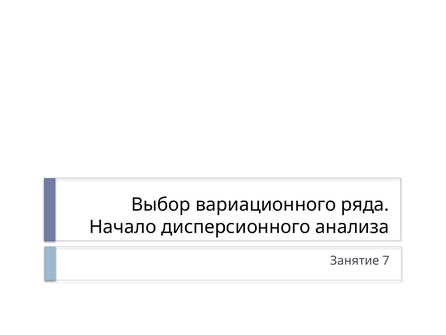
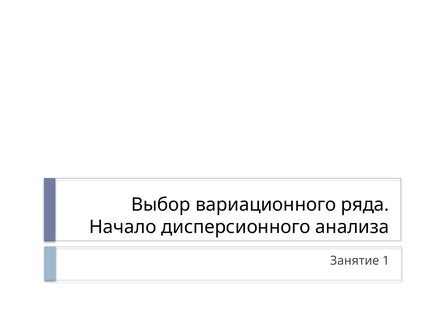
7: 7 -> 1 (386, 260)
